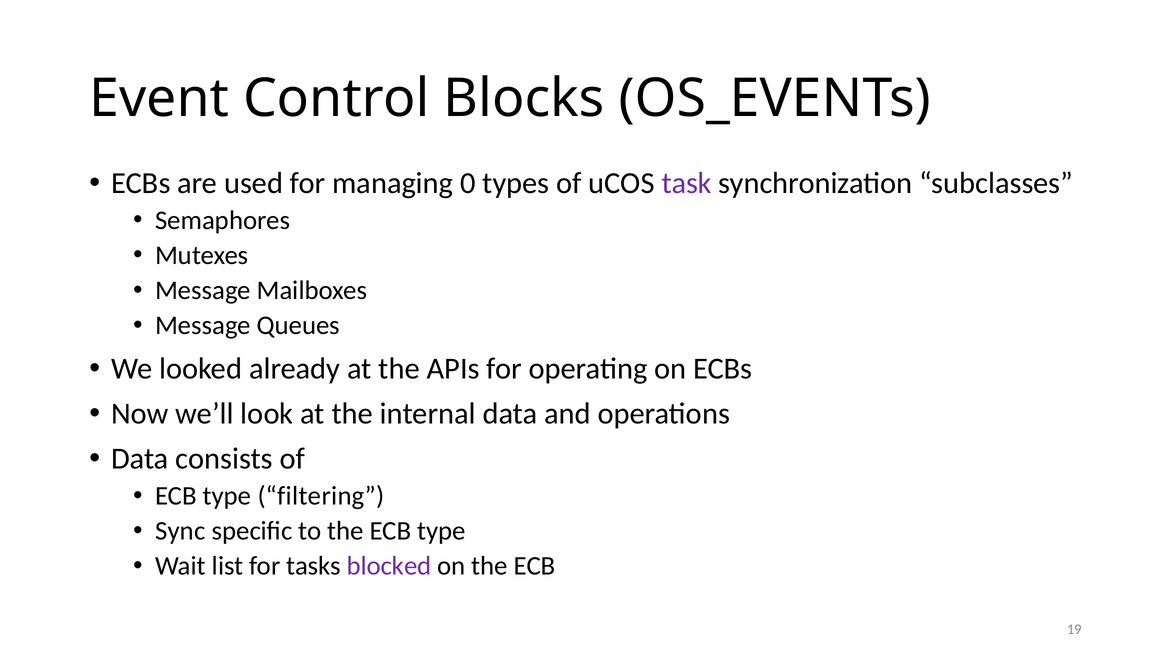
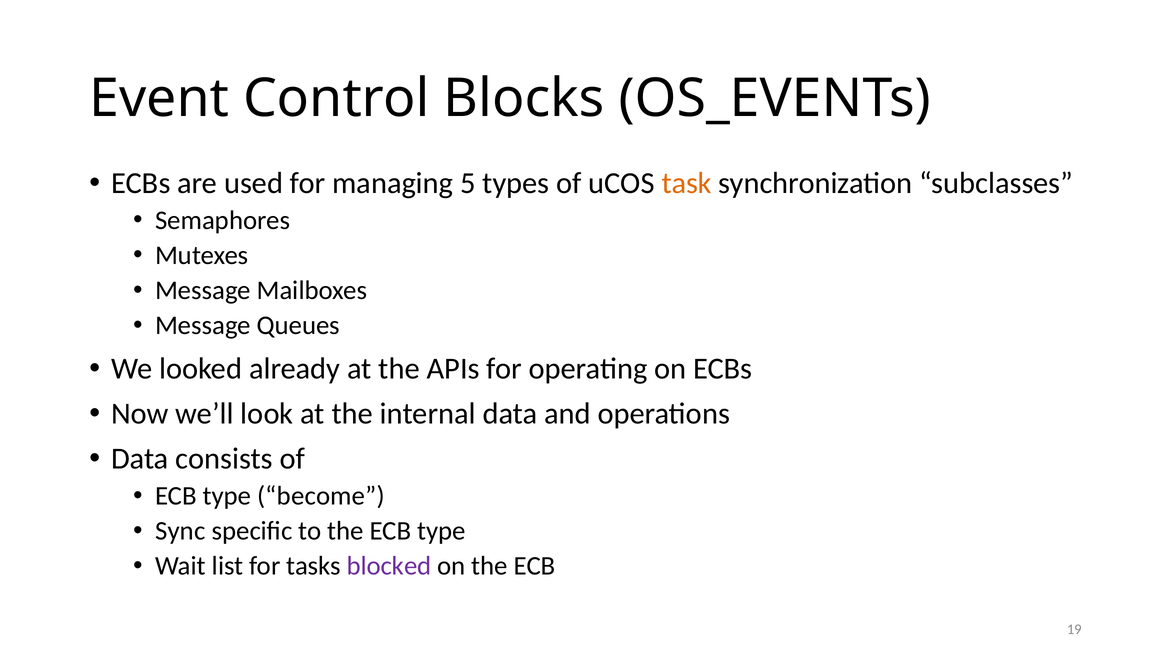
0: 0 -> 5 (468, 183)
task colour: purple -> orange (687, 183)
filtering: filtering -> become (321, 496)
